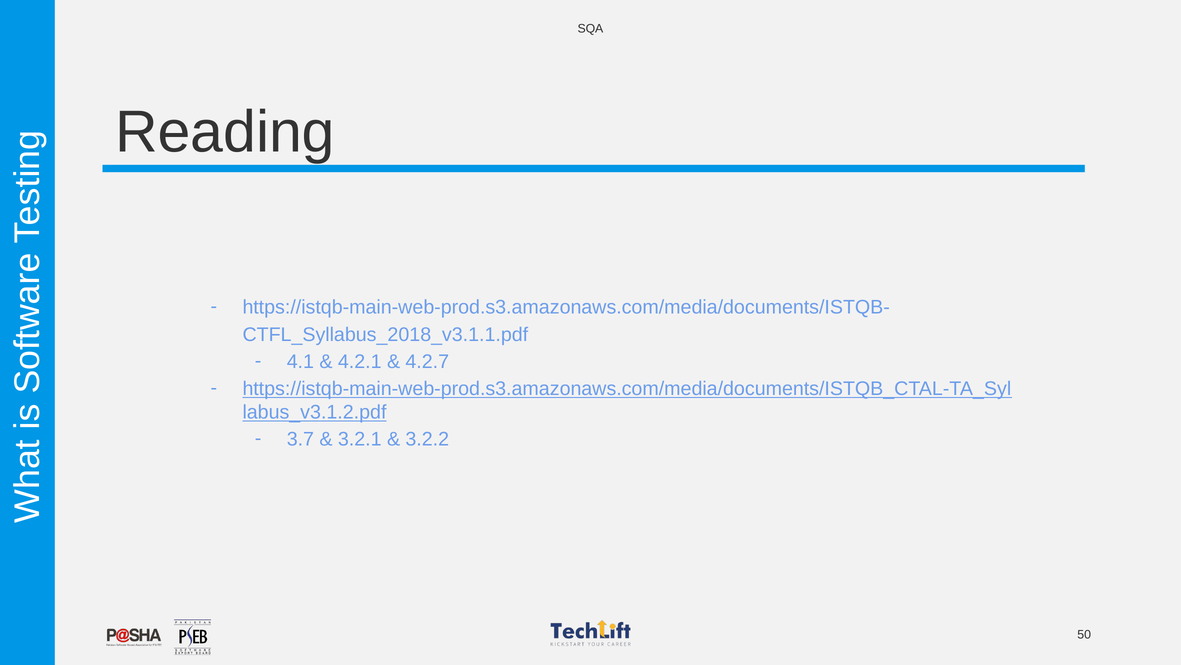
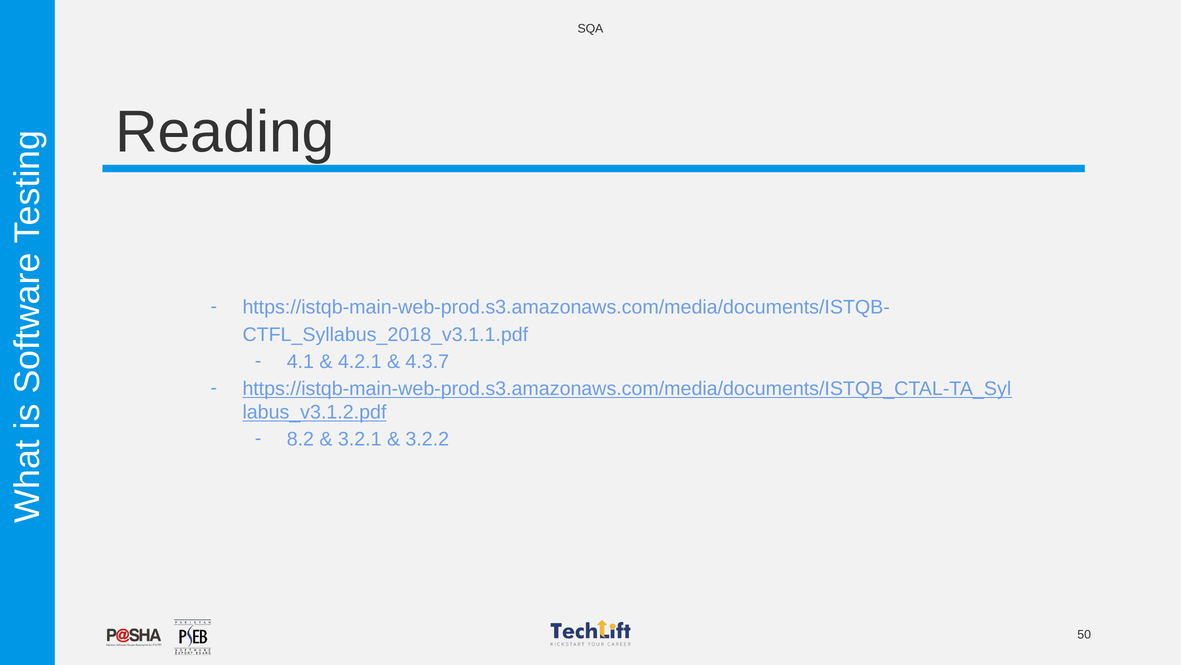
4.2.7: 4.2.7 -> 4.3.7 (427, 361)
3.7: 3.7 -> 8.2 (300, 439)
